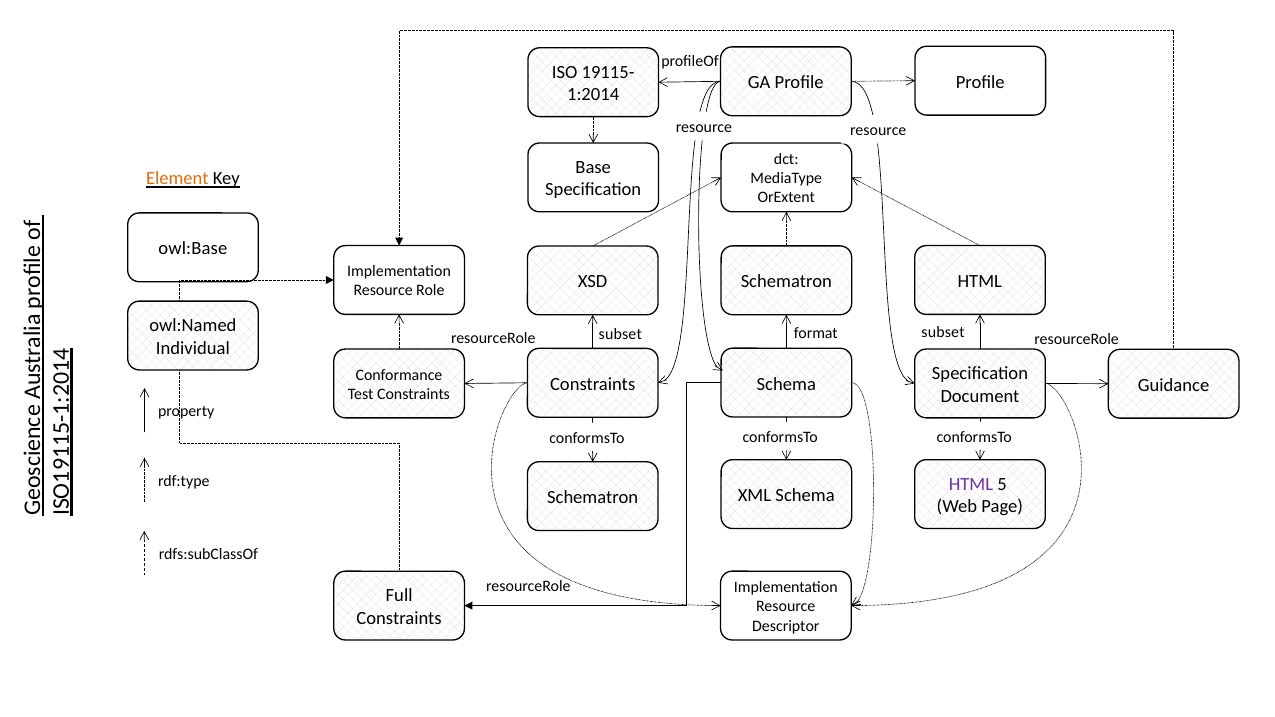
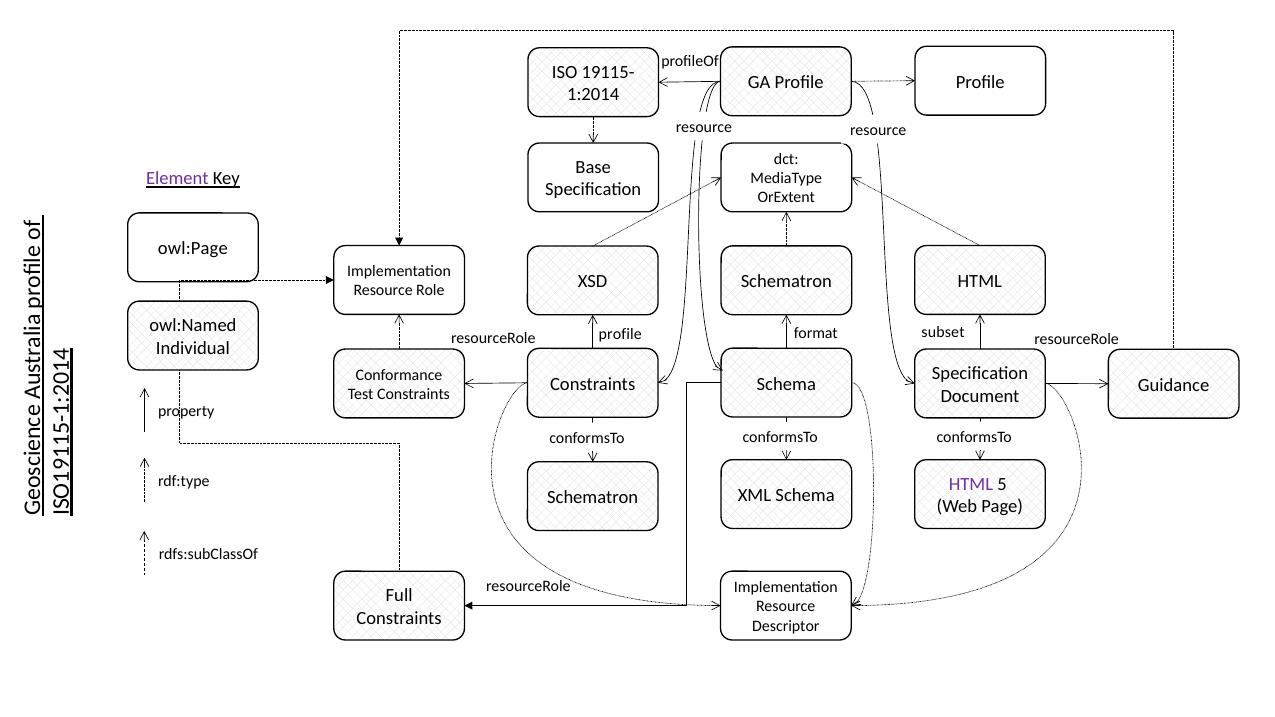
Element colour: orange -> purple (177, 179)
owl:Base: owl:Base -> owl:Page (193, 249)
subset: subset -> profile (620, 334)
